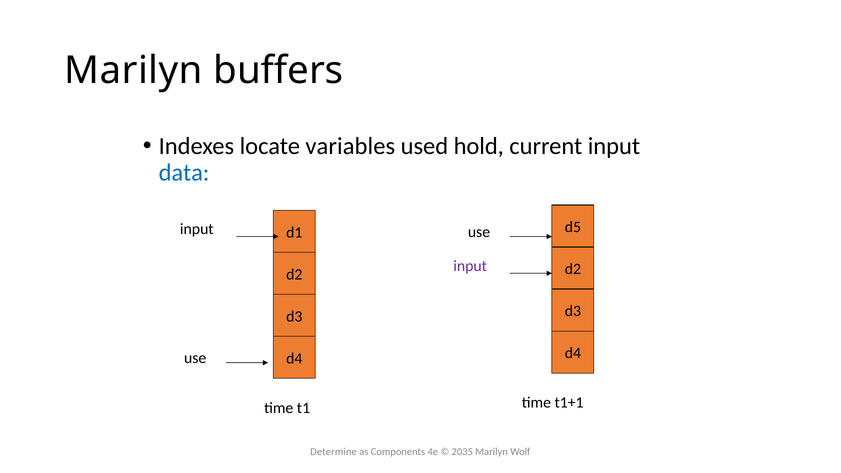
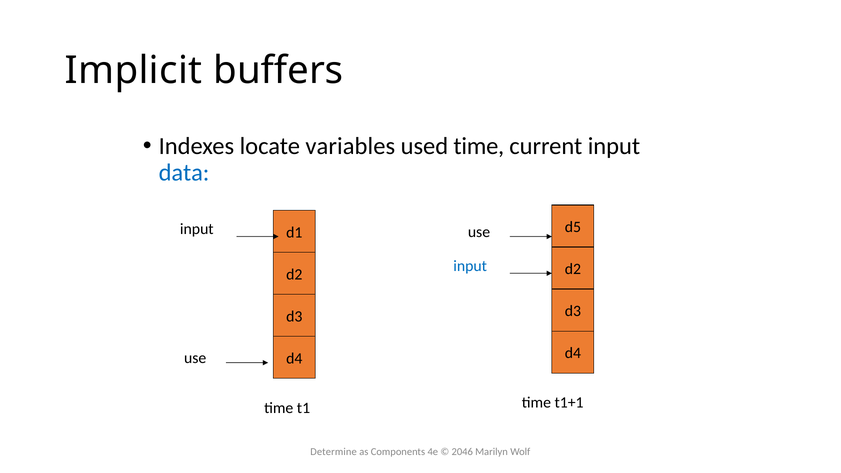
Marilyn: Marilyn -> Implicit (134, 71)
used hold: hold -> time (479, 146)
input colour: purple -> blue (470, 266)
2035: 2035 -> 2046 (462, 452)
